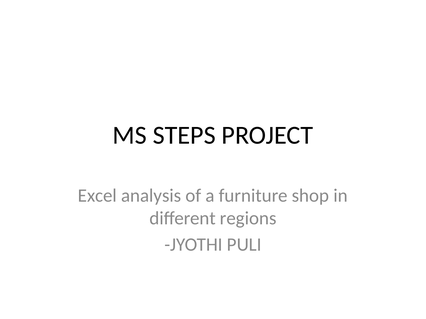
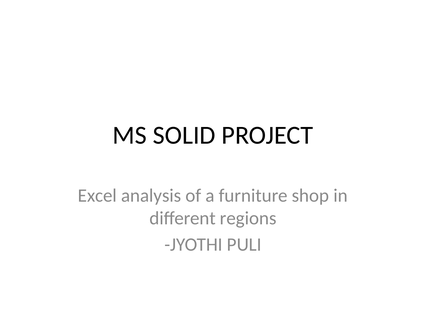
STEPS: STEPS -> SOLID (184, 135)
